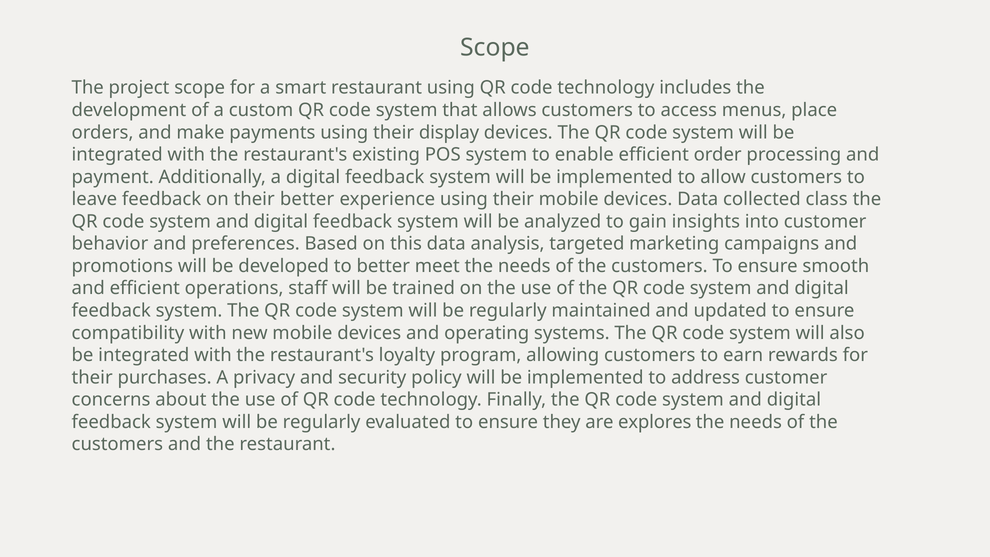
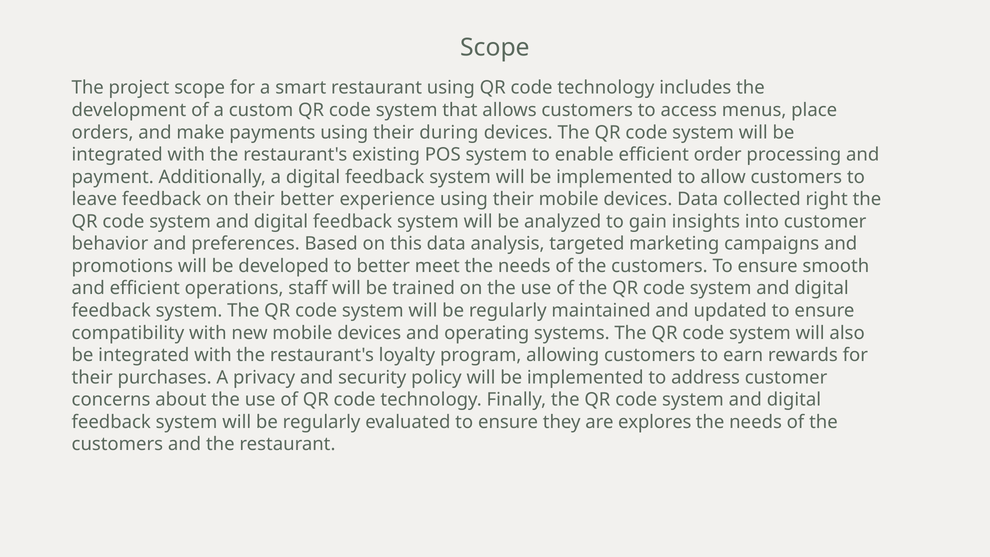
display: display -> during (449, 132)
class: class -> right (827, 199)
